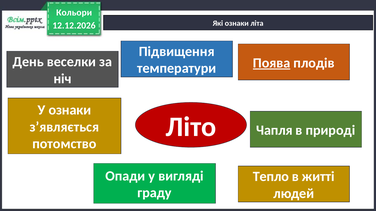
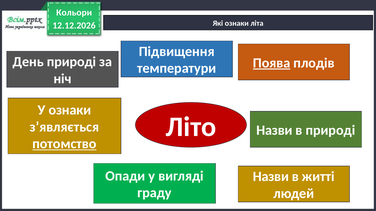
День веселки: веселки -> природі (72, 62)
Чапля: Чапля -> Назви (274, 131)
потомство underline: none -> present (64, 144)
Тепло: Тепло -> Назви (271, 177)
